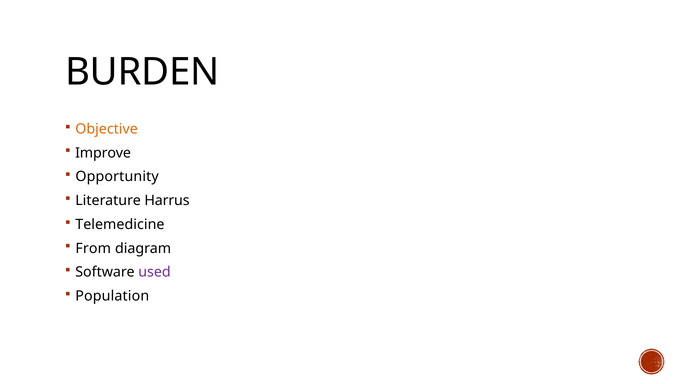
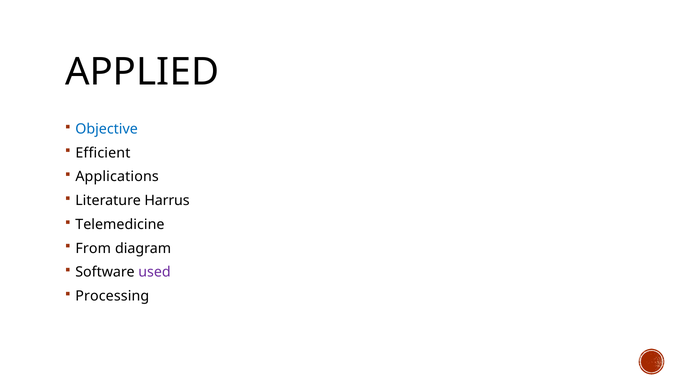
BURDEN: BURDEN -> APPLIED (142, 72)
Objective colour: orange -> blue (107, 129)
Improve: Improve -> Efficient (103, 153)
Opportunity: Opportunity -> Applications (117, 177)
Population: Population -> Processing (112, 296)
